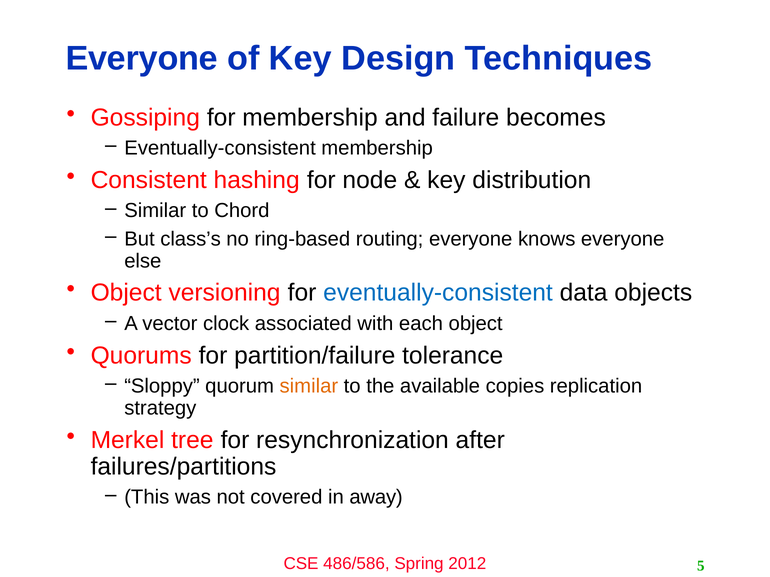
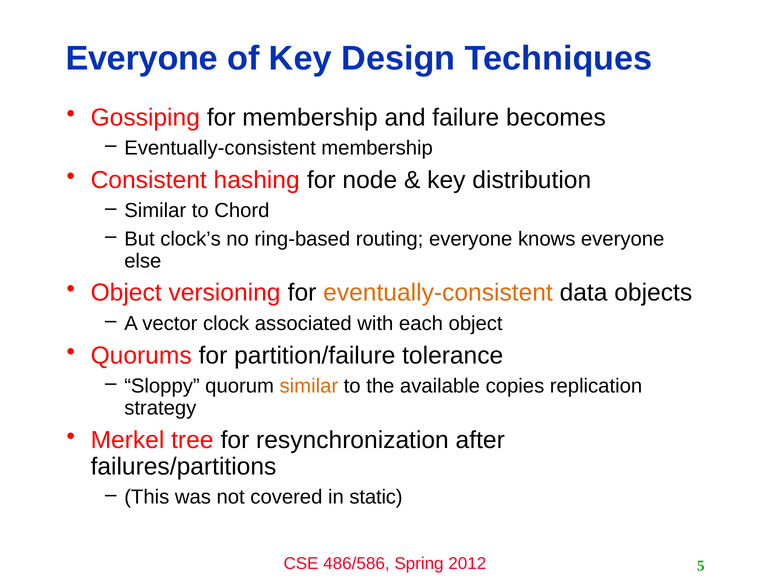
class’s: class’s -> clock’s (191, 239)
eventually-consistent colour: blue -> orange (438, 293)
away: away -> static (376, 498)
